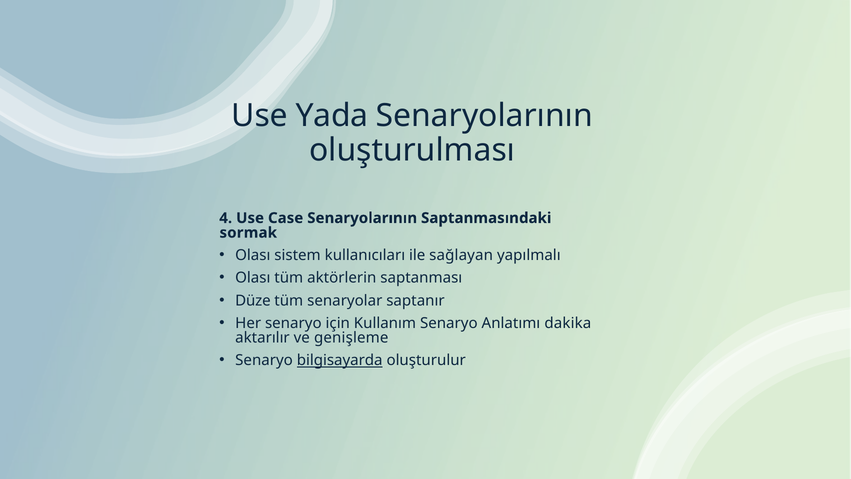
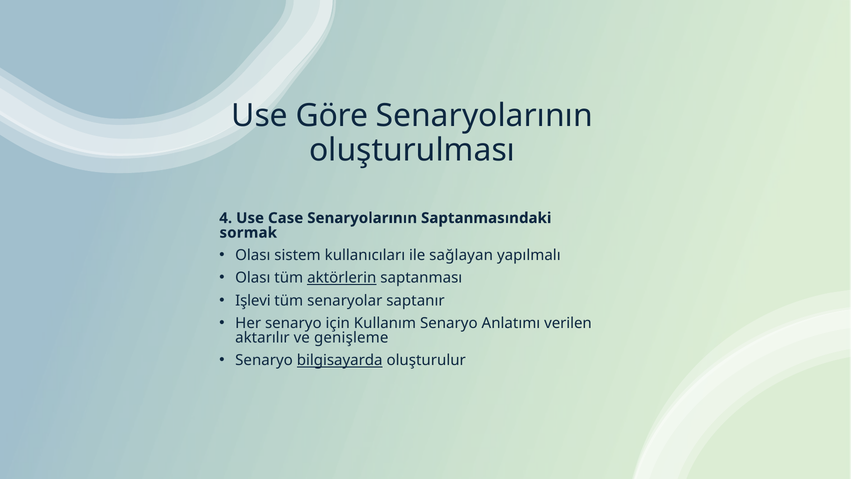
Yada: Yada -> Göre (332, 116)
aktörlerin underline: none -> present (342, 278)
Düze: Düze -> Işlevi (253, 300)
dakika: dakika -> verilen (568, 323)
